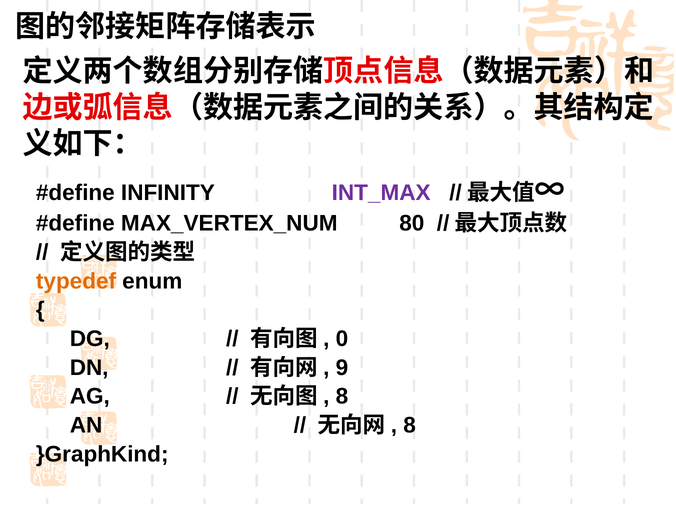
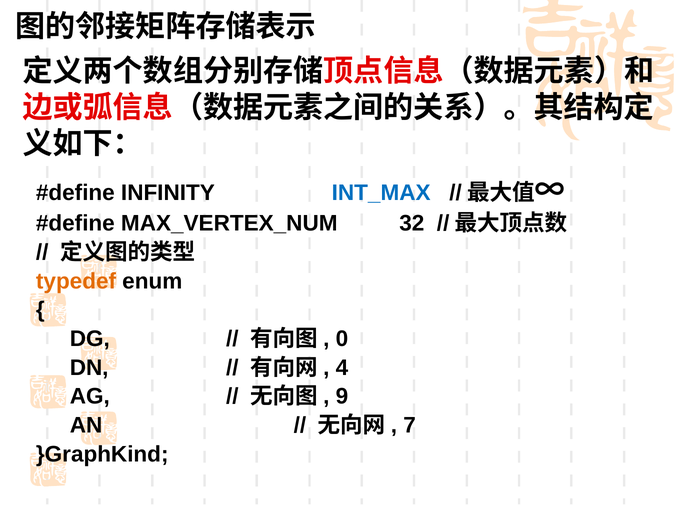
INT_MAX colour: purple -> blue (381, 193)
80: 80 -> 32 (412, 223)
9: 9 -> 4 (342, 368)
8: 8 -> 9 (342, 396)
8: 8 -> 7 (410, 425)
